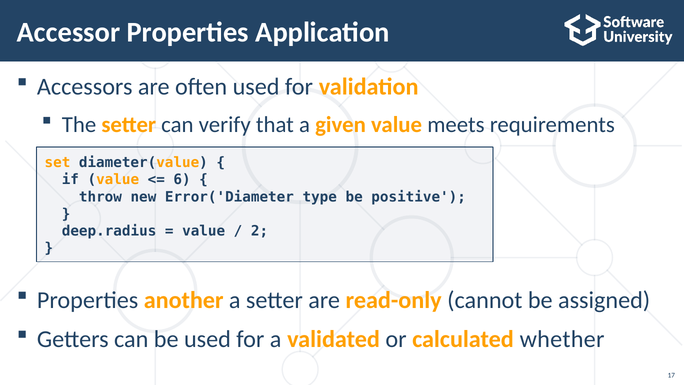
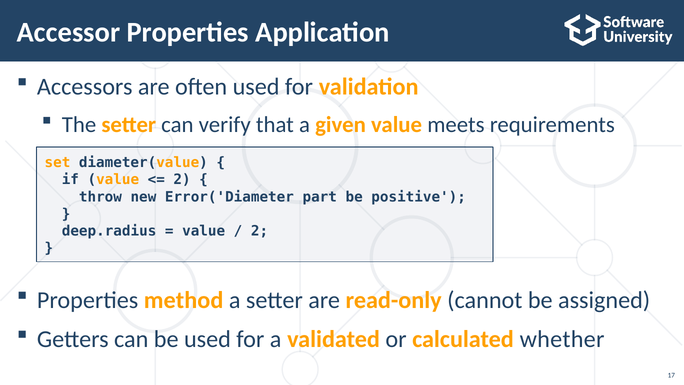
6: 6 -> 2 (182, 180)
type: type -> part (320, 197)
another: another -> method (184, 300)
